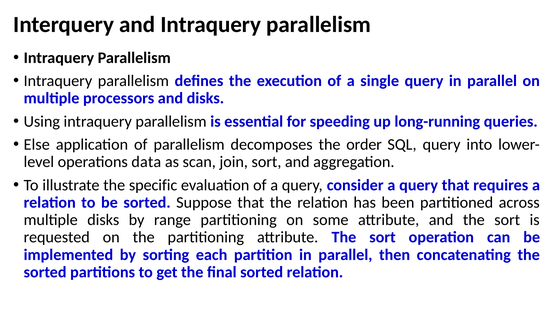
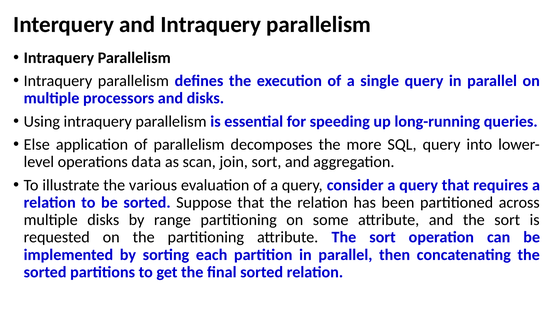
order: order -> more (364, 145)
specific: specific -> various (153, 185)
